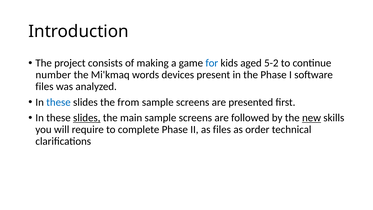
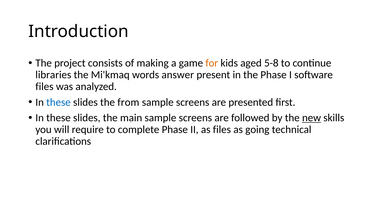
for colour: blue -> orange (212, 63)
5-2: 5-2 -> 5-8 (271, 63)
number: number -> libraries (53, 75)
devices: devices -> answer (178, 75)
slides underline: present -> none (87, 118)
order: order -> going (257, 129)
